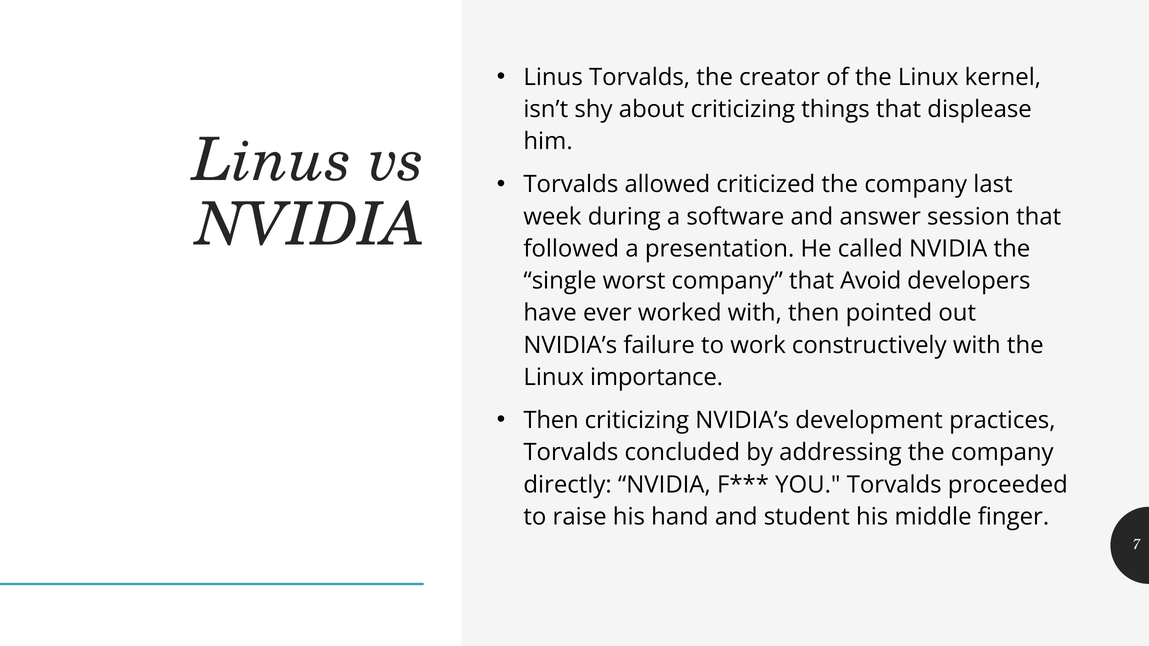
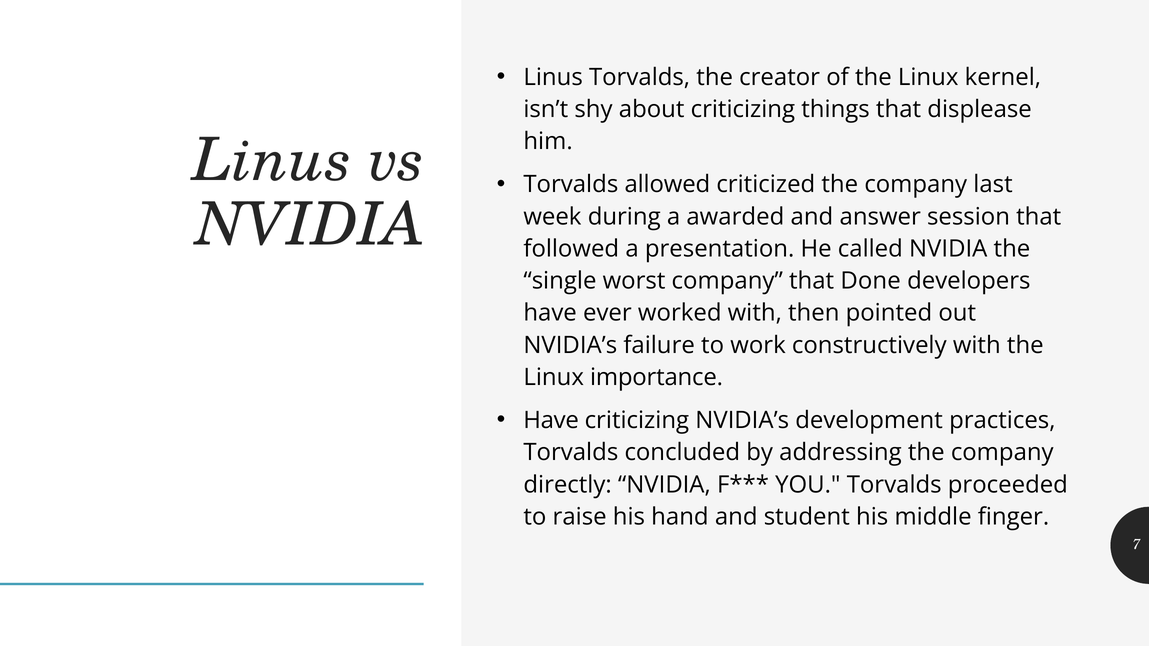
software: software -> awarded (735, 217)
Avoid: Avoid -> Done (871, 281)
Then: Then -> Have (551, 421)
